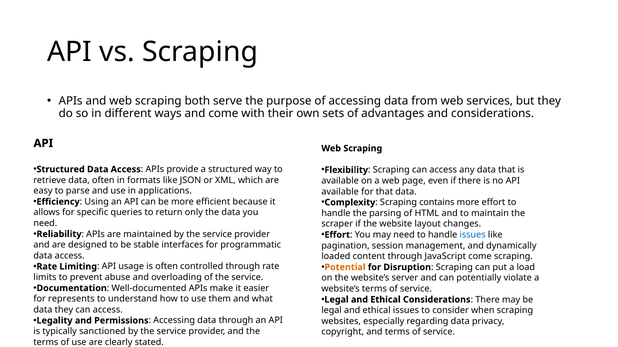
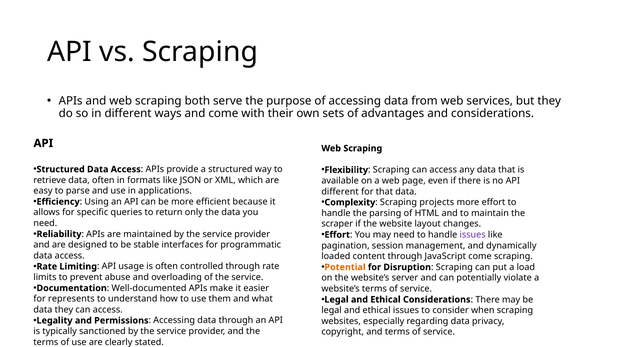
available: available -> different (340, 192)
contains: contains -> projects (437, 203)
issues colour: blue -> purple (473, 235)
